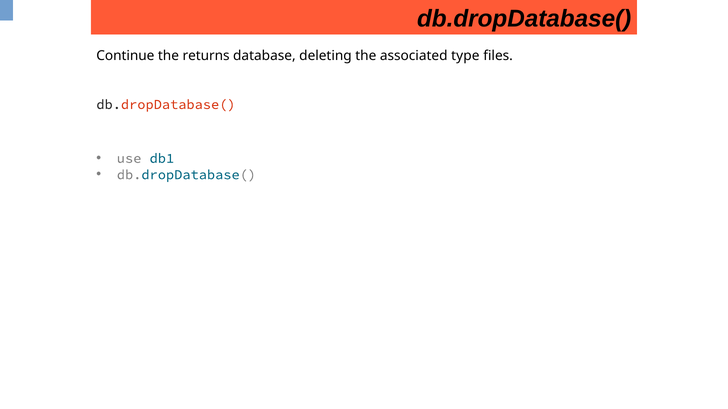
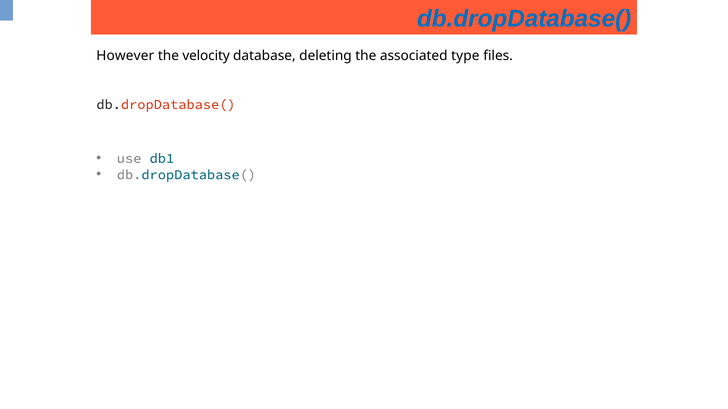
db.dropDatabase( colour: black -> blue (524, 19)
Continue: Continue -> However (125, 56)
returns: returns -> velocity (206, 56)
